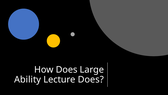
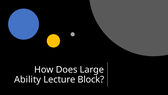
Lecture Does: Does -> Block (91, 79)
